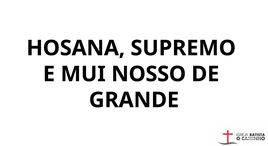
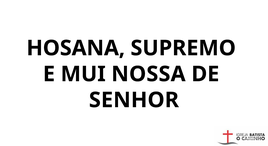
NOSSO: NOSSO -> NOSSA (148, 74)
GRANDE: GRANDE -> SENHOR (134, 100)
